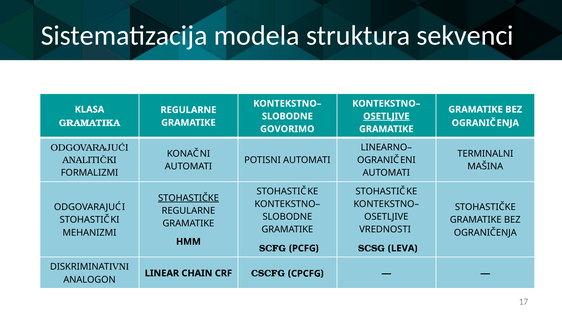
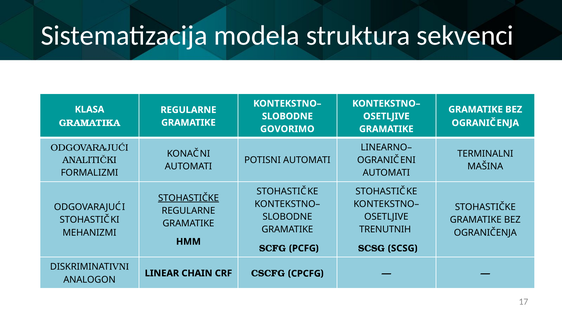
OSETLJIVE underline: present -> none (386, 116)
VREDNOSTI: VREDNOSTI -> TRENUTNIH (385, 230)
LEVA: LEVA -> SCSG (403, 248)
